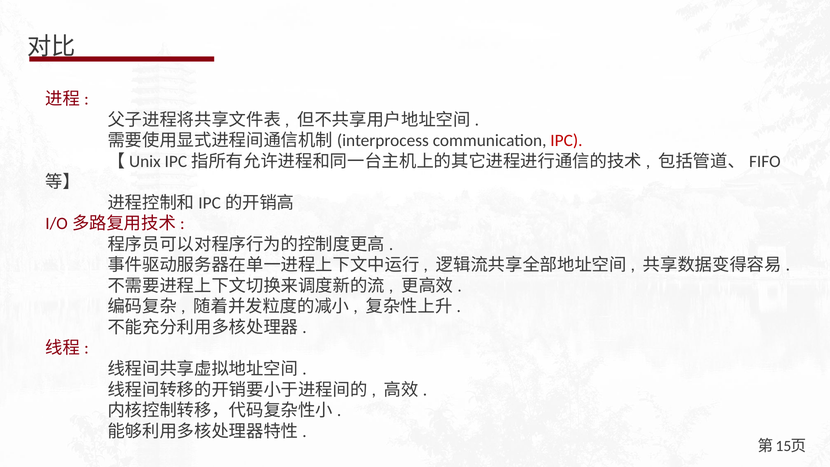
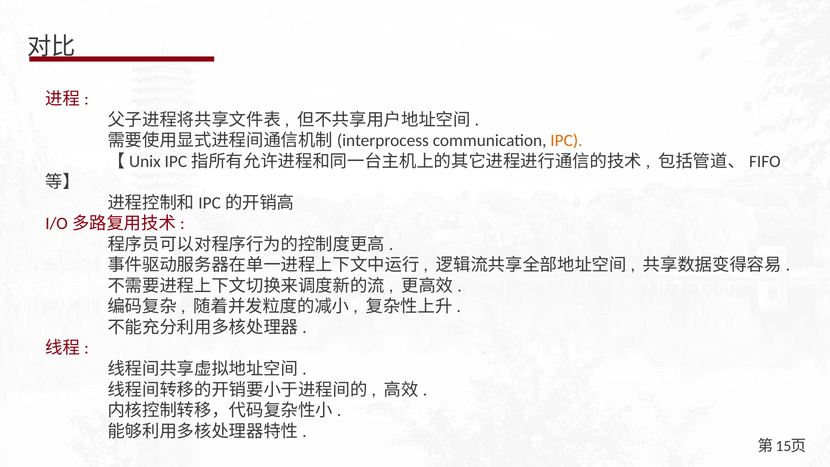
IPC colour: red -> orange (566, 141)
